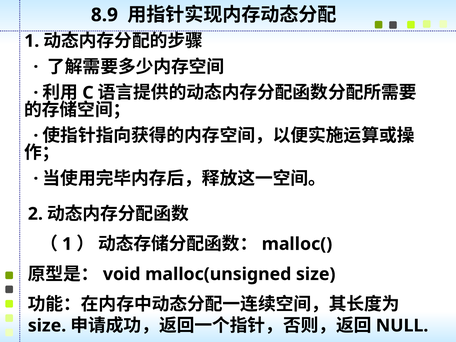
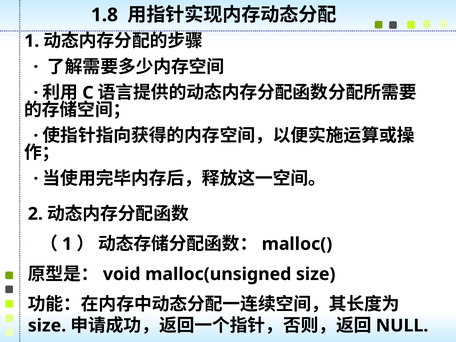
8.9: 8.9 -> 1.8 (104, 15)
